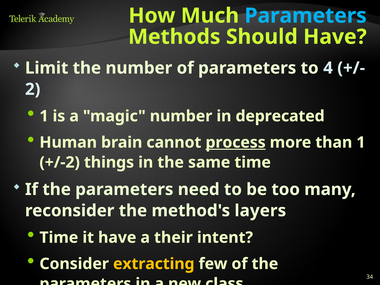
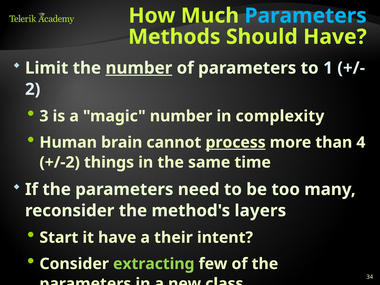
number underline: none -> present (139, 68)
4: 4 -> 1 (328, 68)
1: 1 -> 3 (44, 116)
deprecated: deprecated -> complexity (280, 116)
than 1: 1 -> 4 (361, 142)
Time: Time -> Start (59, 238)
extracting colour: yellow -> light green (154, 264)
